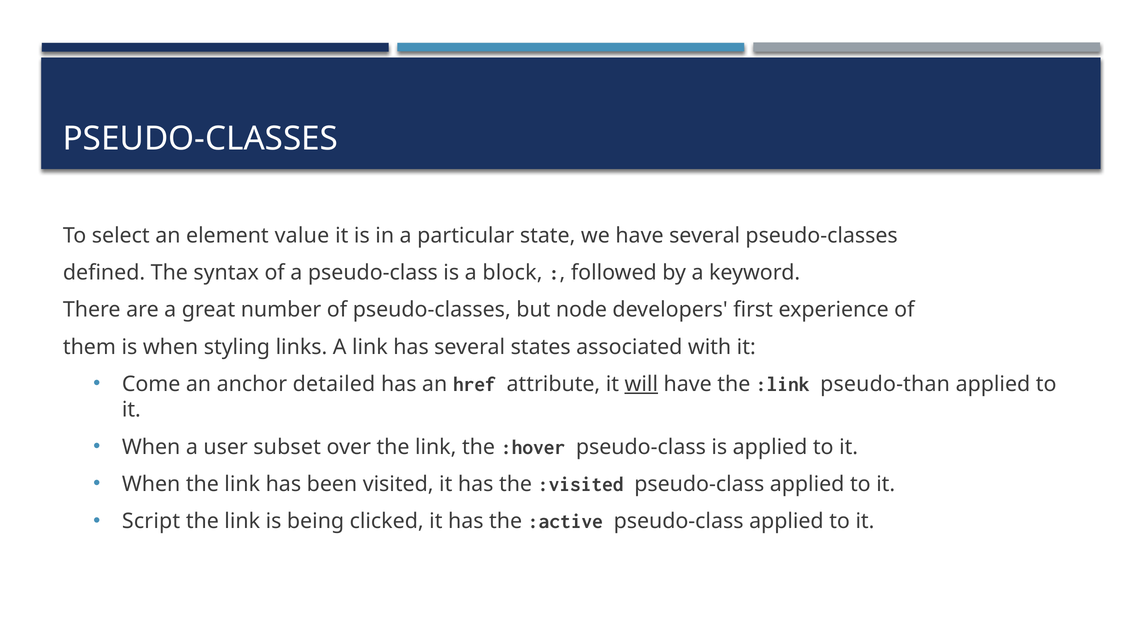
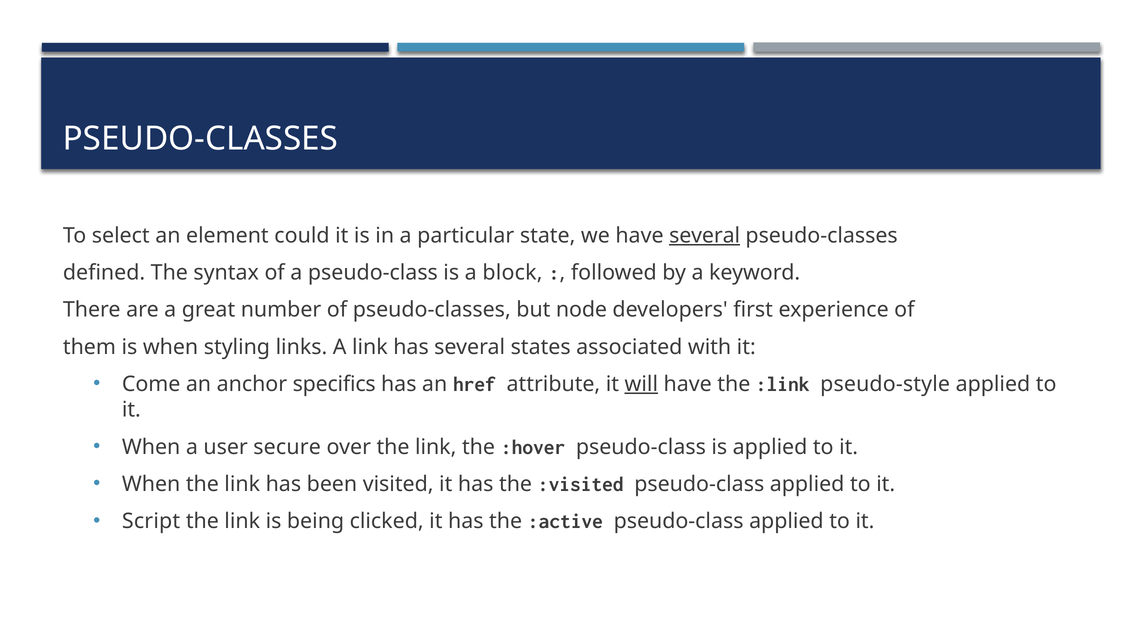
value: value -> could (302, 235)
several underline: none -> present (705, 235)
detailed: detailed -> specifics (334, 384)
pseudo-than: pseudo-than -> pseudo-style (885, 384)
subset: subset -> secure (287, 447)
